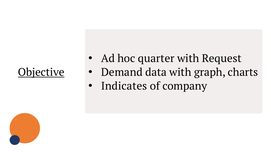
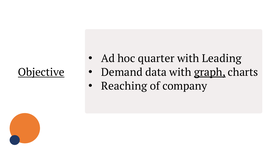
Request: Request -> Leading (222, 59)
graph underline: none -> present (210, 72)
Indicates: Indicates -> Reaching (124, 86)
